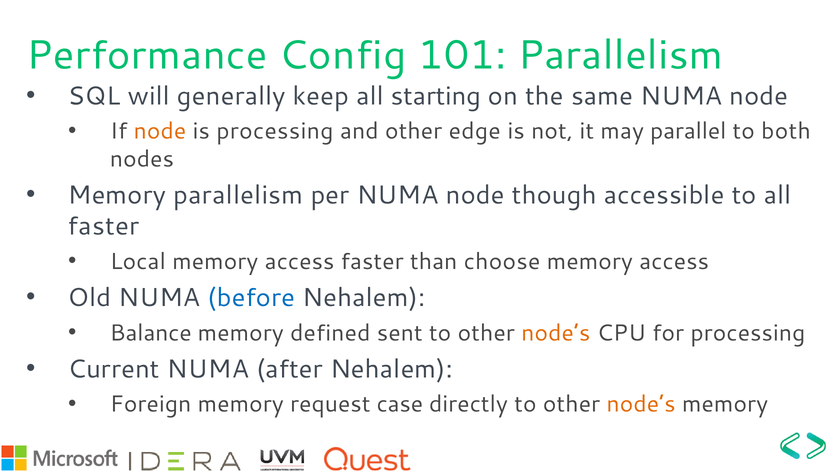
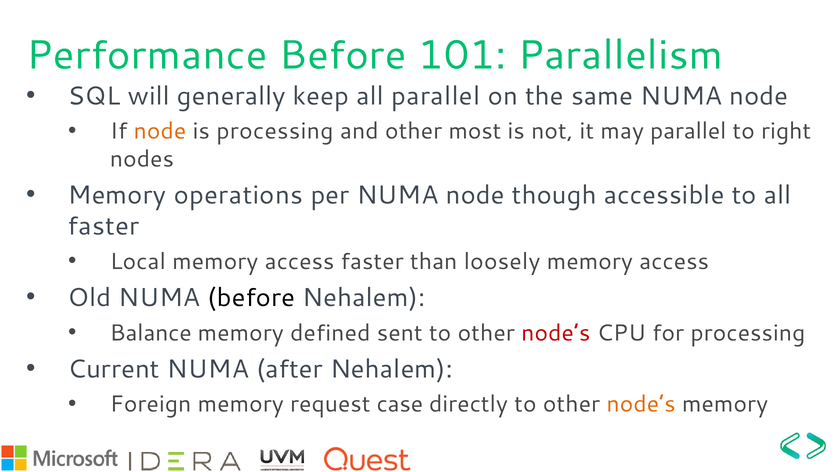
Performance Config: Config -> Before (343, 55)
all starting: starting -> parallel (436, 96)
edge: edge -> most (475, 131)
both: both -> right (786, 131)
Memory parallelism: parallelism -> operations (238, 195)
choose: choose -> loosely (502, 261)
before colour: blue -> black (251, 298)
node’s colour: orange -> red (556, 333)
